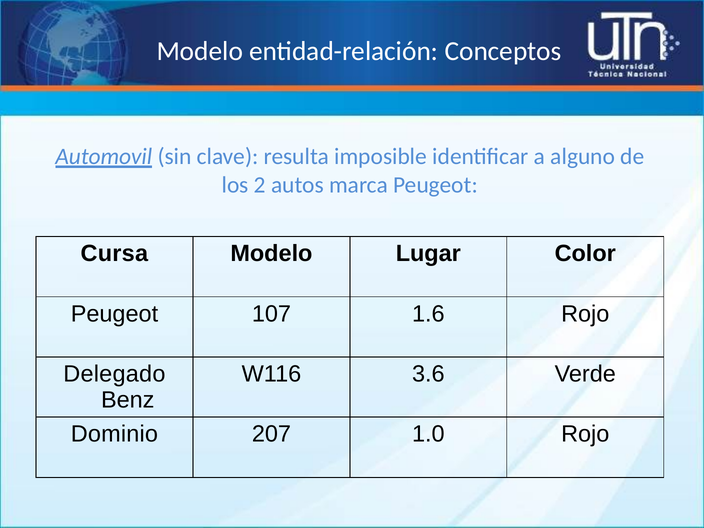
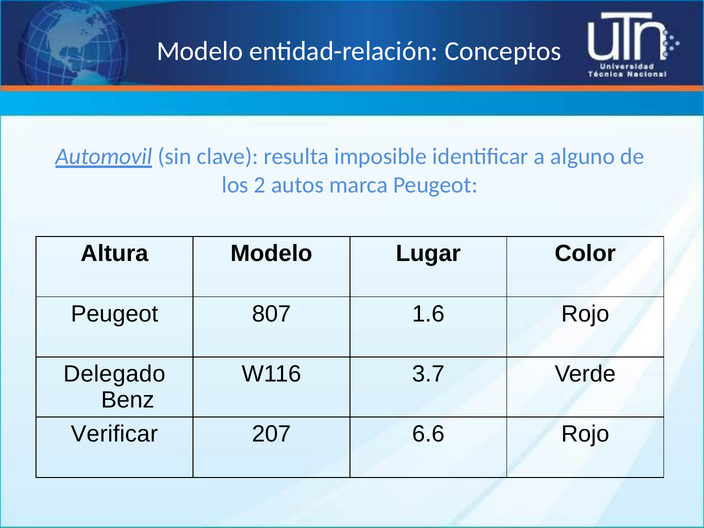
Cursa: Cursa -> Altura (114, 254)
107: 107 -> 807 (271, 314)
3.6: 3.6 -> 3.7 (428, 374)
Dominio: Dominio -> Verificar (114, 434)
1.0: 1.0 -> 6.6 (428, 434)
